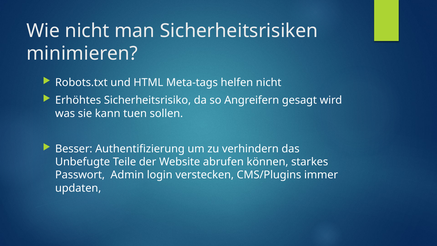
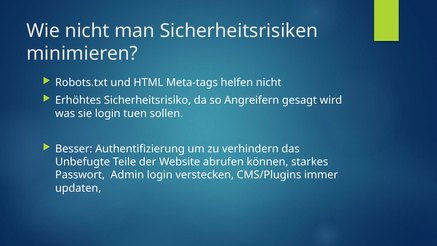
sie kann: kann -> login (108, 113)
